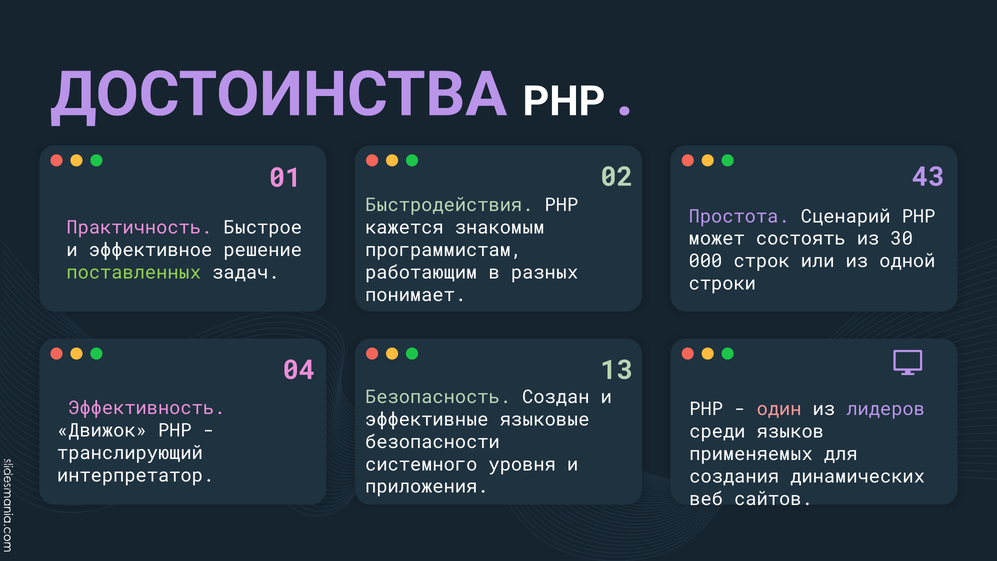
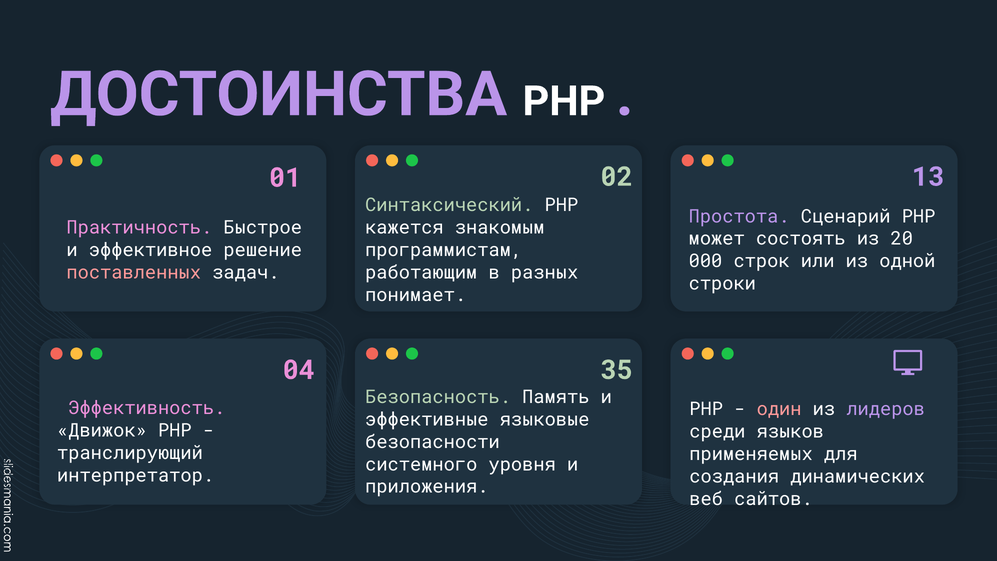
43: 43 -> 13 (928, 177)
Быстродействия: Быстродействия -> Синтаксический (449, 205)
30: 30 -> 20 (902, 239)
поставленных colour: light green -> pink (134, 272)
13: 13 -> 35 (617, 370)
Создан: Создан -> Память (556, 397)
